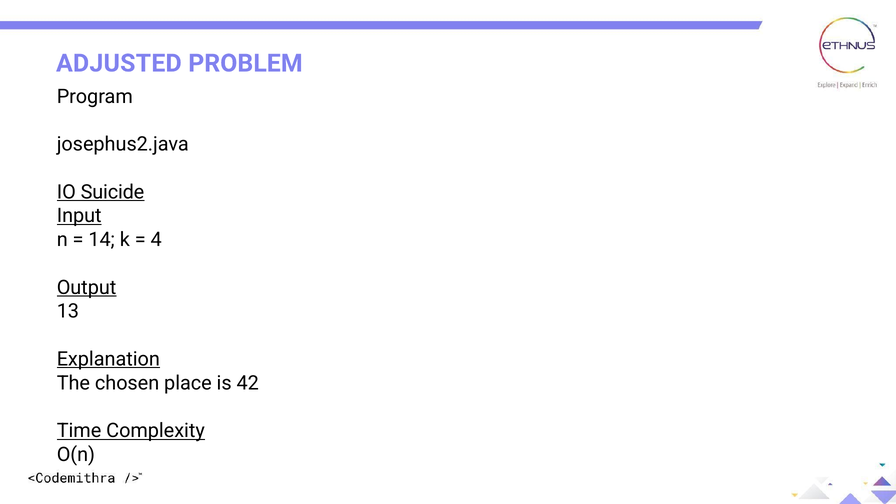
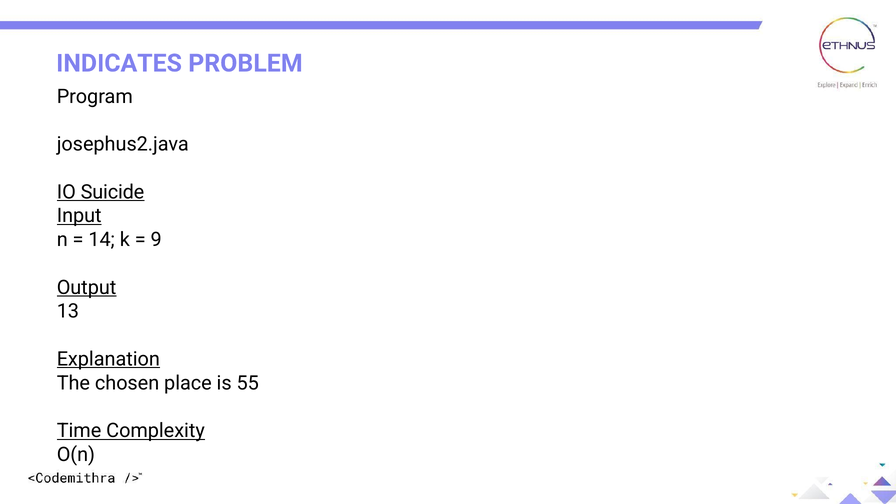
ADJUSTED: ADJUSTED -> INDICATES (119, 63)
4: 4 -> 9 (156, 240)
42: 42 -> 55 (248, 383)
